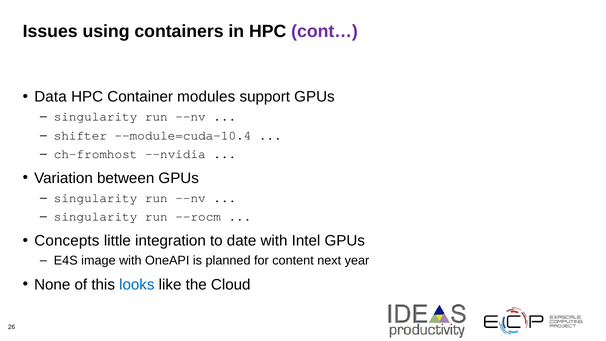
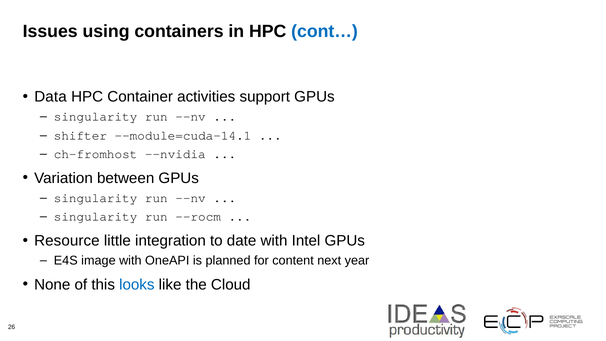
cont… colour: purple -> blue (325, 31)
modules: modules -> activities (206, 97)
--module=cuda-10.4: --module=cuda-10.4 -> --module=cuda-14.1 (183, 135)
Concepts: Concepts -> Resource (67, 241)
